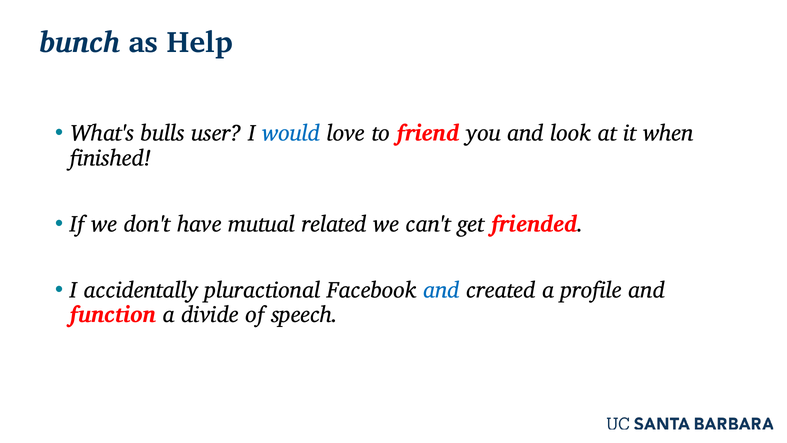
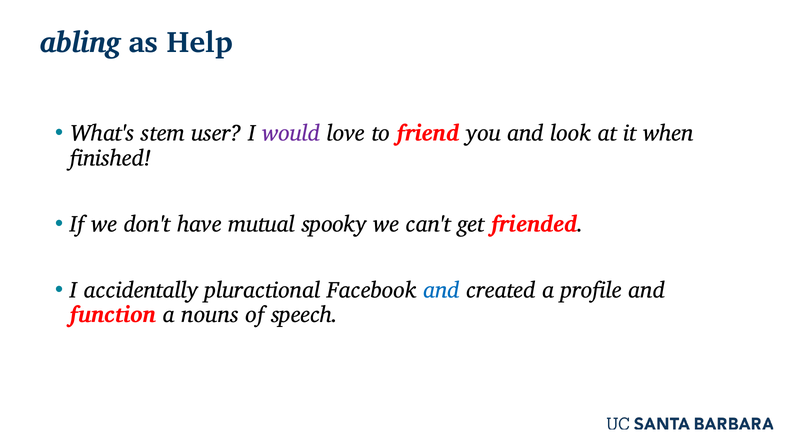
bunch: bunch -> abling (80, 42)
bulls: bulls -> stem (163, 133)
would colour: blue -> purple (291, 133)
related: related -> spooky (334, 224)
divide: divide -> nouns (210, 315)
